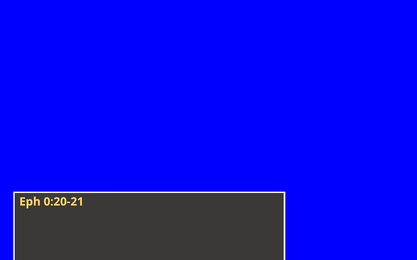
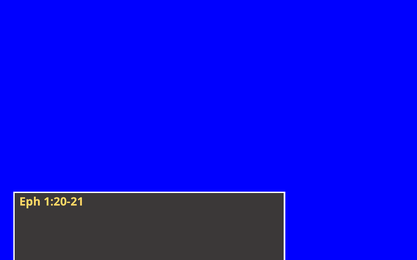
0:20-21: 0:20-21 -> 1:20-21 (64, 202)
